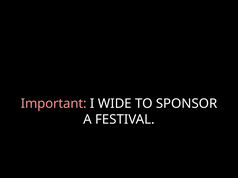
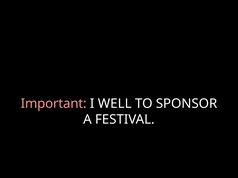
WIDE: WIDE -> WELL (115, 104)
